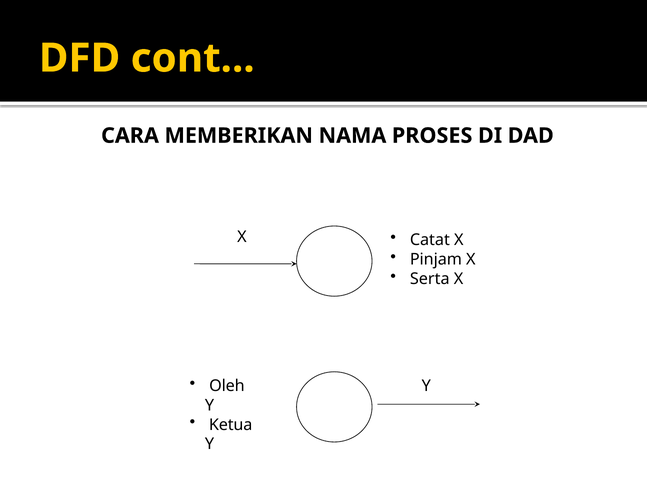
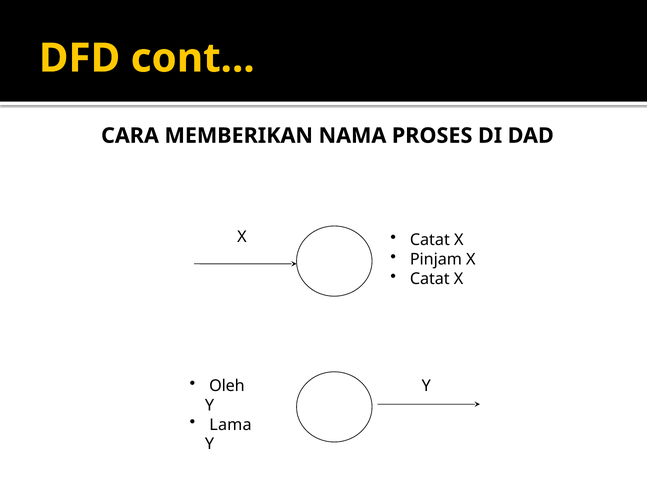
Serta: Serta -> Catat (430, 278)
Ketua: Ketua -> Lama (230, 424)
